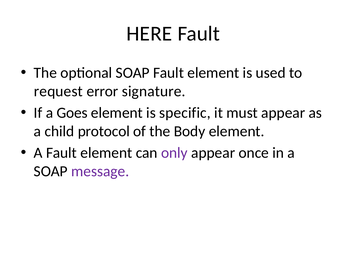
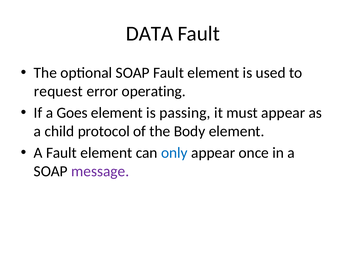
HERE: HERE -> DATA (150, 33)
signature: signature -> operating (154, 91)
specific: specific -> passing (185, 113)
only colour: purple -> blue (174, 153)
